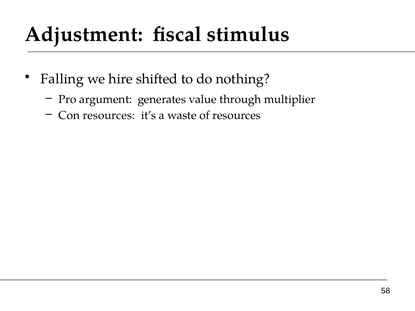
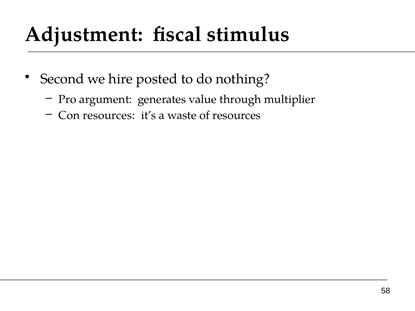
Falling: Falling -> Second (62, 79)
shifted: shifted -> posted (157, 79)
